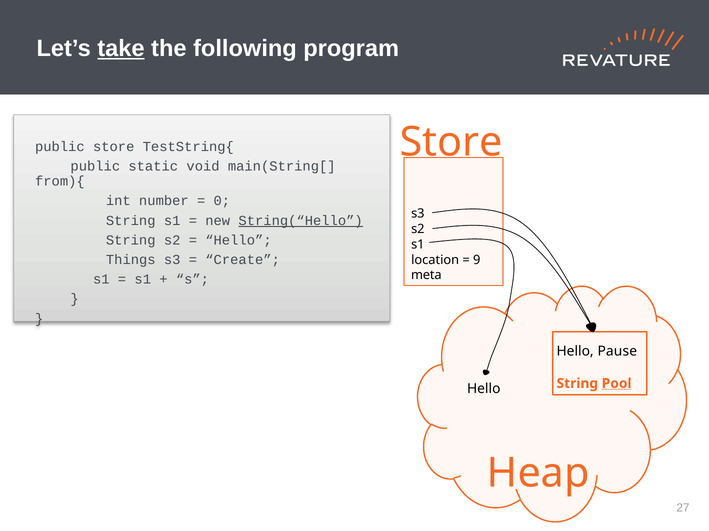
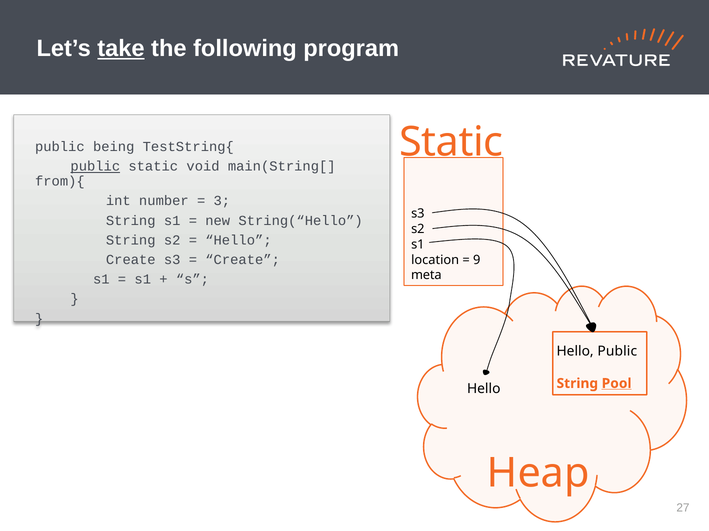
Store: Store -> Static (451, 142)
public store: store -> being (114, 147)
public underline: none -> present (95, 167)
0: 0 -> 3 (222, 201)
String(“Hello underline: present -> none (301, 221)
Things: Things -> Create (131, 260)
Hello Pause: Pause -> Public (617, 352)
